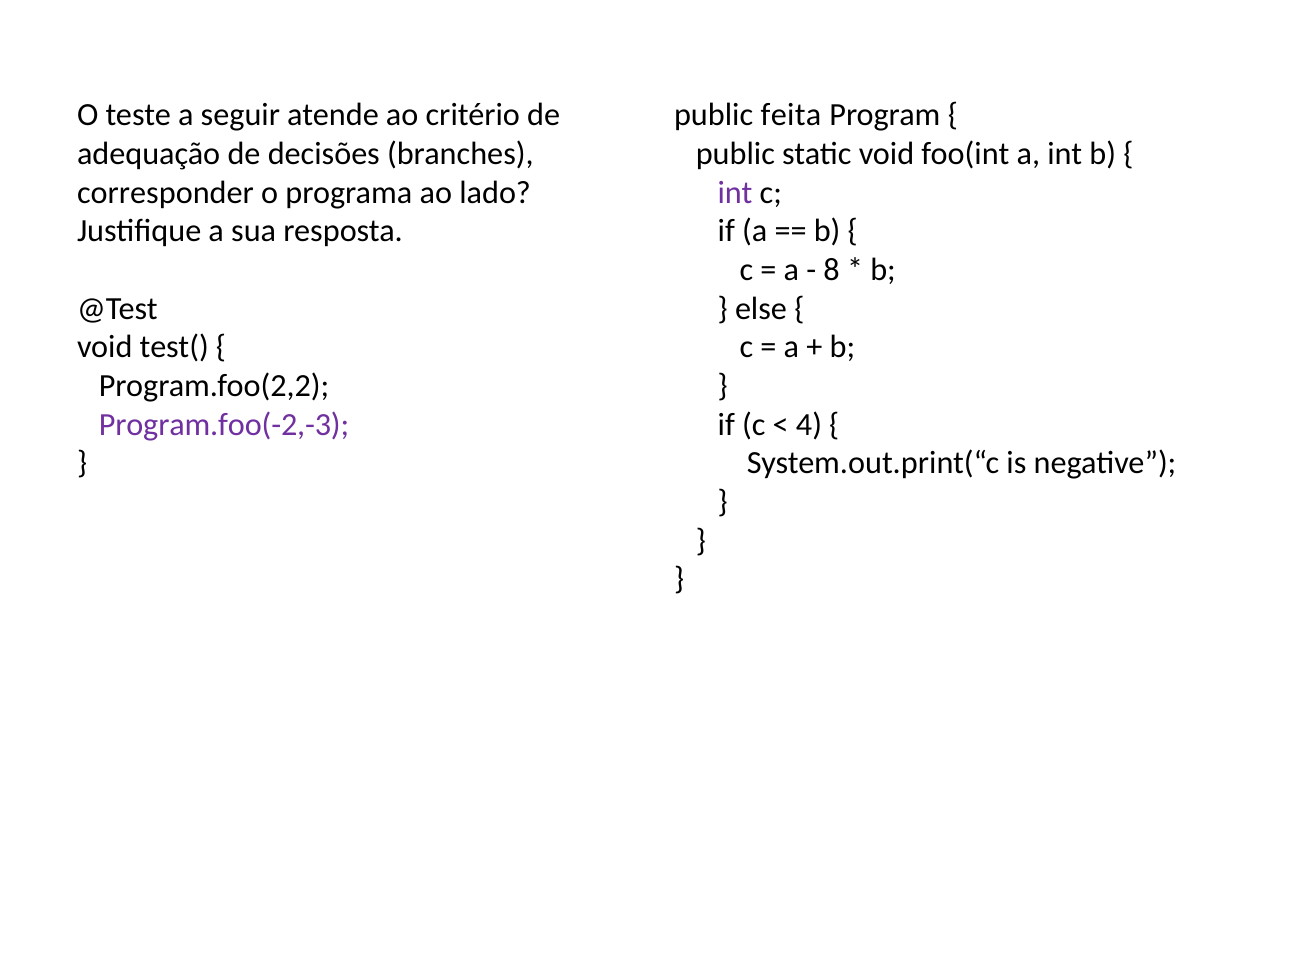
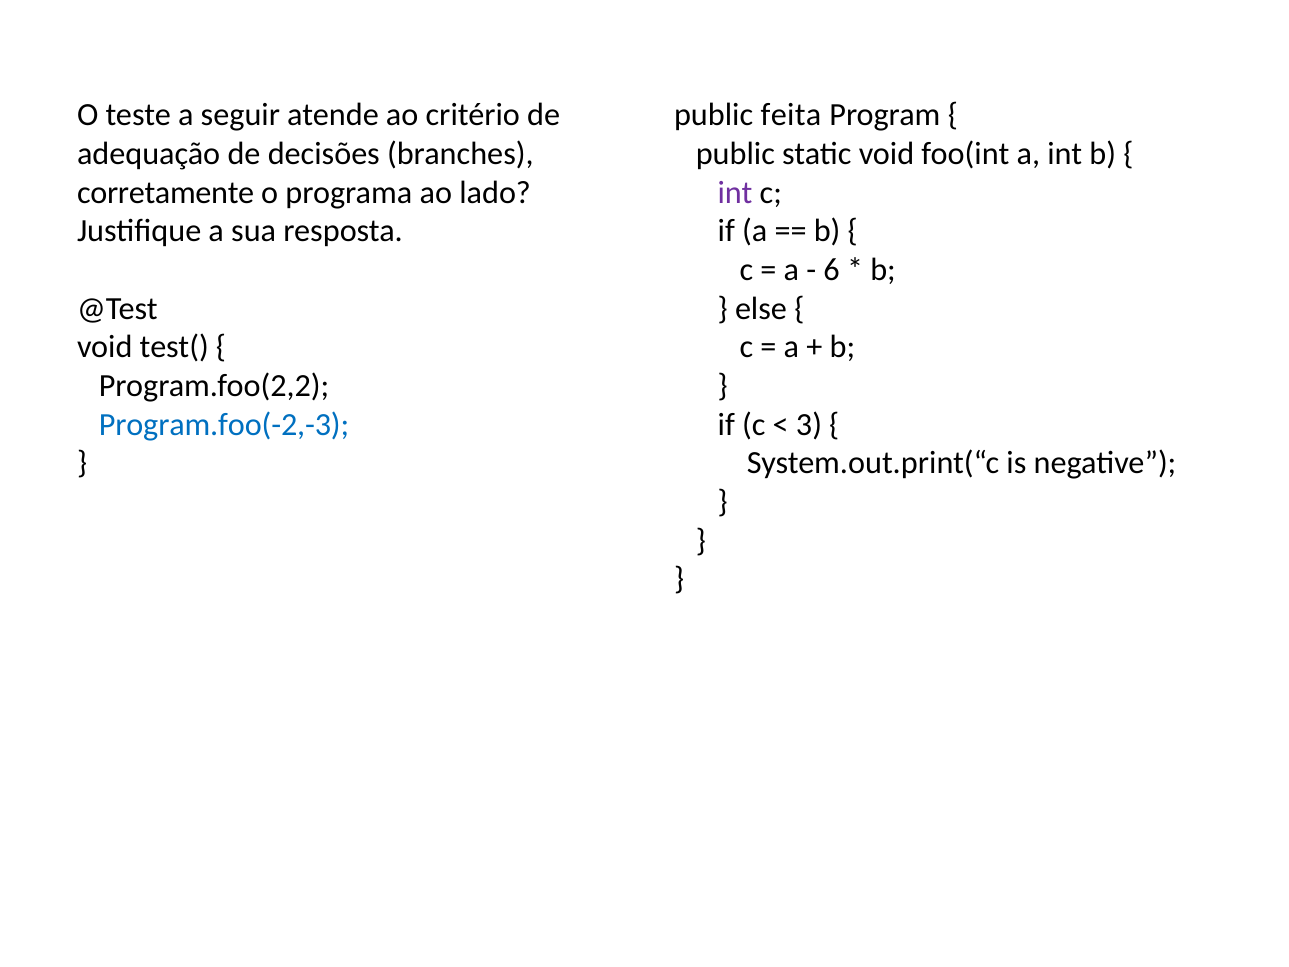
corresponder: corresponder -> corretamente (166, 192)
8: 8 -> 6 (832, 270)
Program.foo(-2,-3 colour: purple -> blue (224, 424)
4: 4 -> 3 (809, 424)
